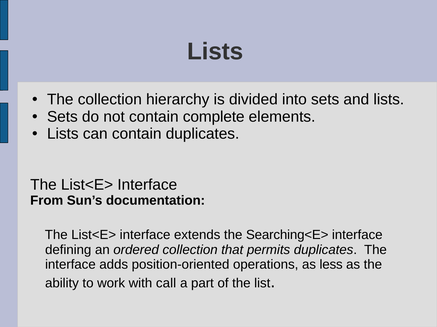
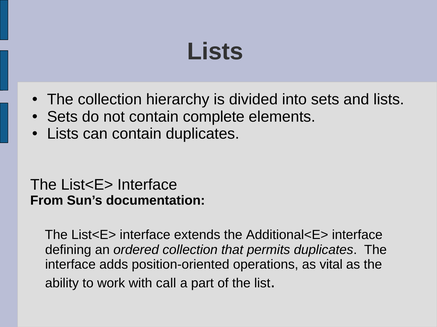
Searching<E>: Searching<E> -> Additional<E> (287, 235)
less: less -> vital (331, 265)
